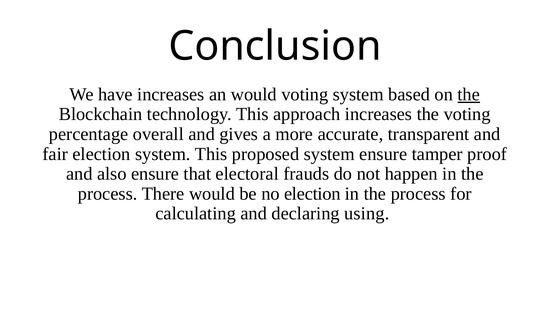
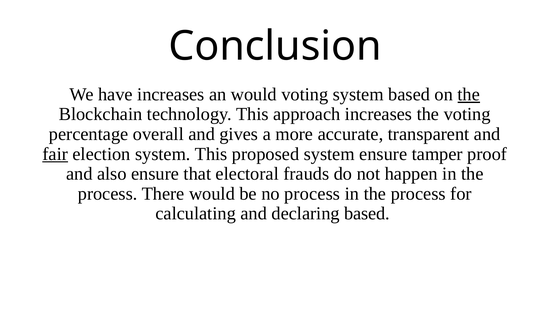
fair underline: none -> present (55, 154)
no election: election -> process (312, 193)
declaring using: using -> based (367, 213)
